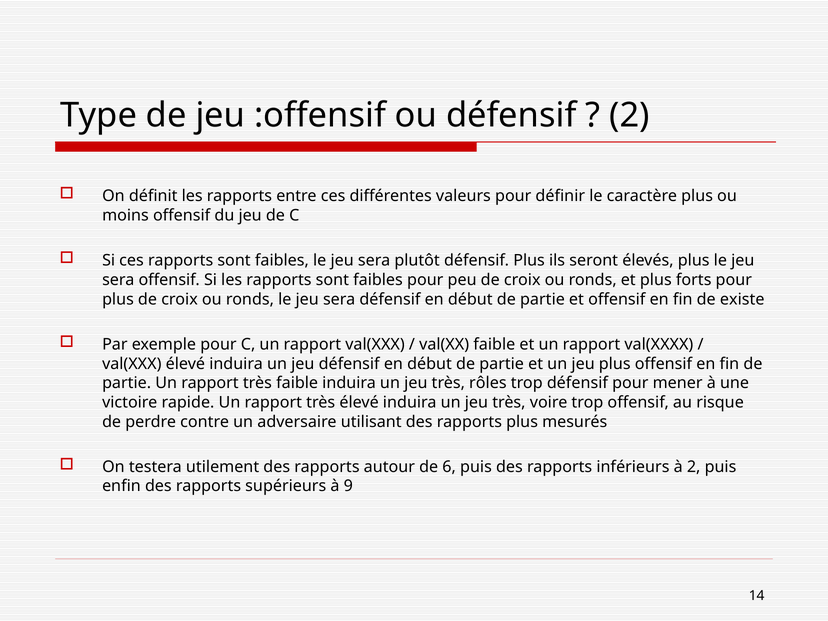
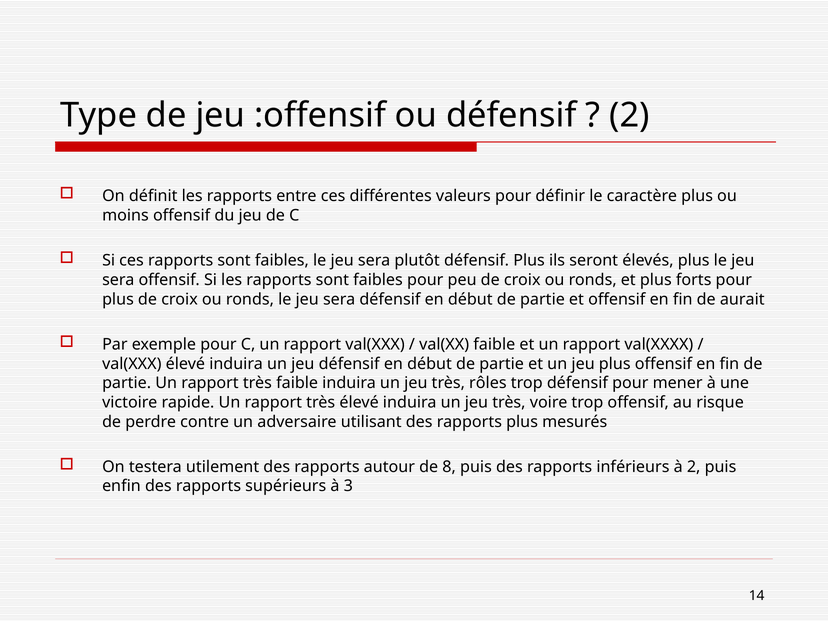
existe: existe -> aurait (742, 299)
6: 6 -> 8 (449, 467)
9: 9 -> 3 (348, 486)
